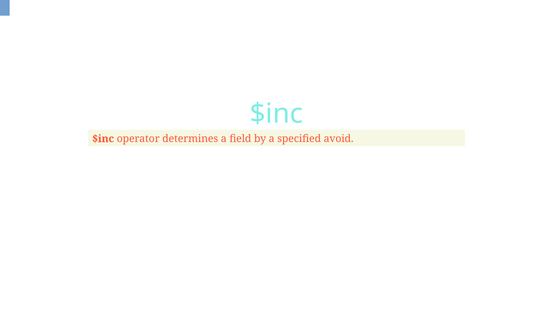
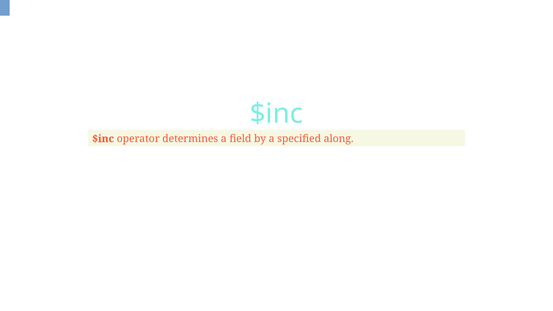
avoid: avoid -> along (339, 139)
